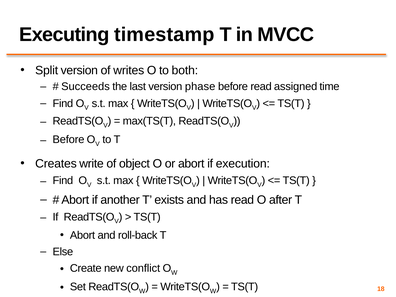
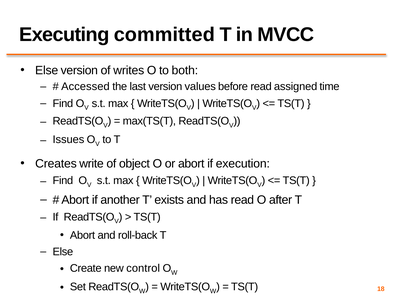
timestamp: timestamp -> committed (164, 35)
Split: Split -> Else (47, 70)
Succeeds: Succeeds -> Accessed (85, 87)
phase: phase -> values (200, 87)
Before: Before -> Issues (68, 140)
conflict: conflict -> control (143, 268)
